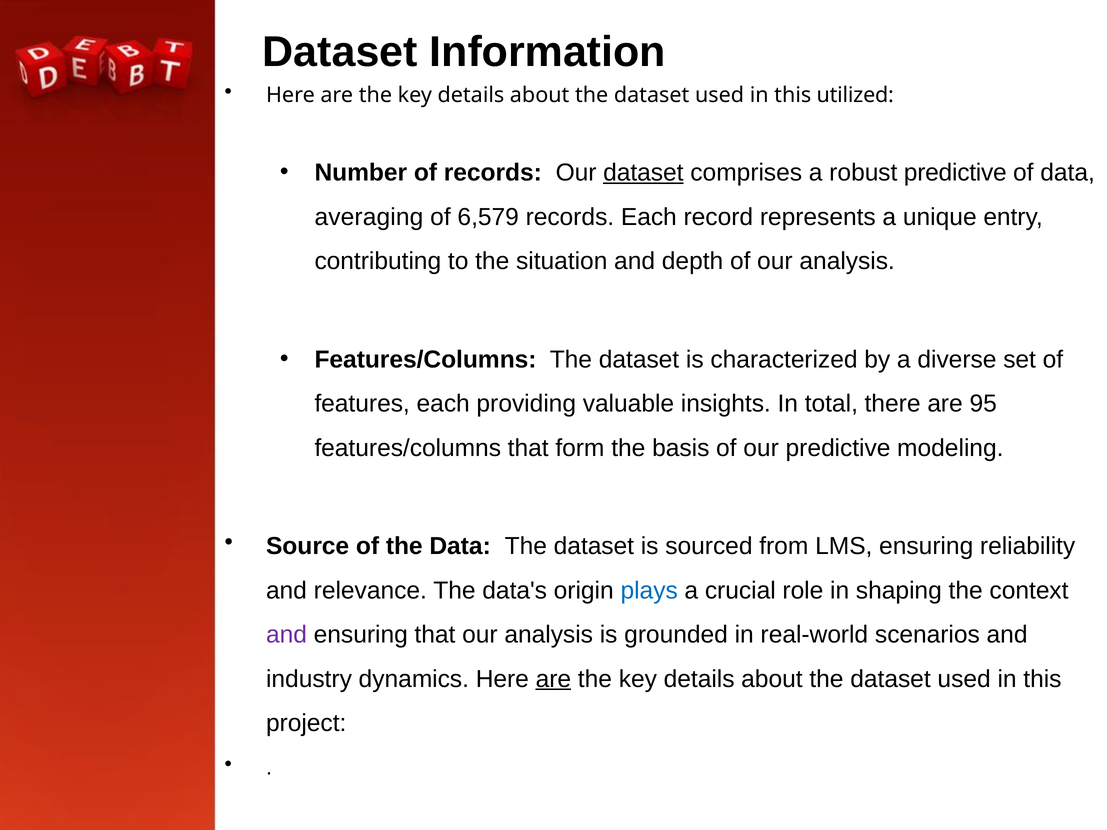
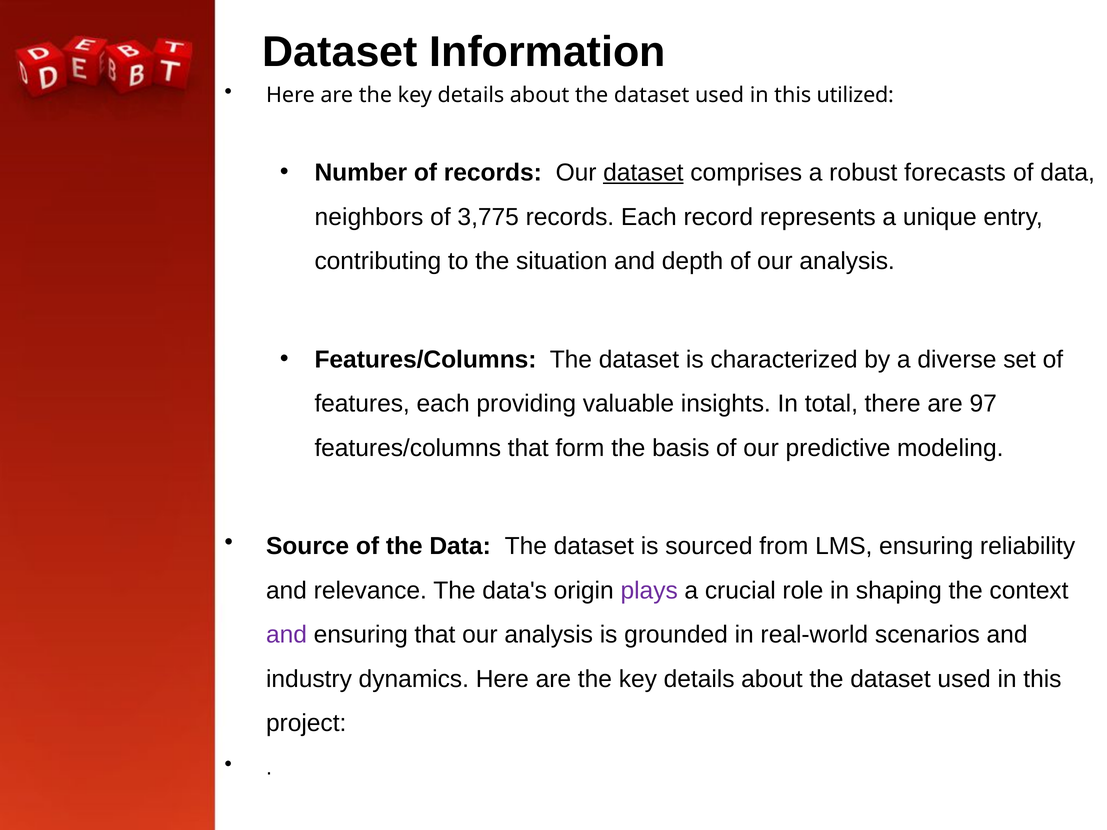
robust predictive: predictive -> forecasts (955, 173)
averaging: averaging -> neighbors (369, 217)
6,579: 6,579 -> 3,775 (488, 217)
95: 95 -> 97 (983, 404)
plays colour: blue -> purple (649, 591)
are underline: present -> none (553, 679)
